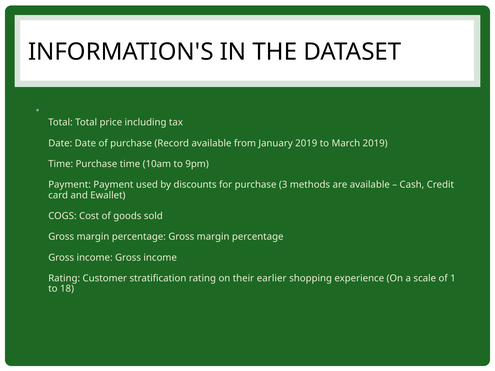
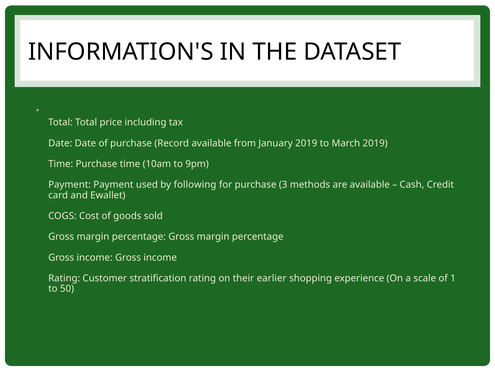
discounts: discounts -> following (195, 185)
18: 18 -> 50 (67, 289)
